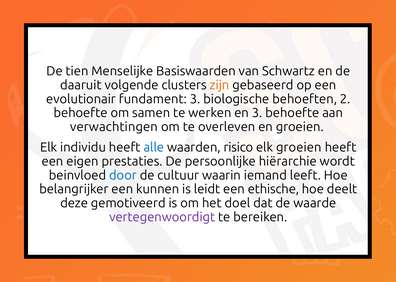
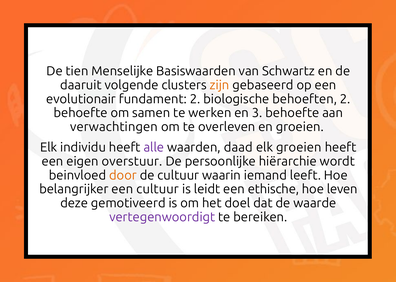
fundament 3: 3 -> 2 (195, 99)
alle colour: blue -> purple (154, 148)
risico: risico -> daad (238, 148)
prestaties: prestaties -> overstuur (132, 161)
door colour: blue -> orange (123, 175)
een kunnen: kunnen -> cultuur (158, 189)
deelt: deelt -> leven (342, 189)
